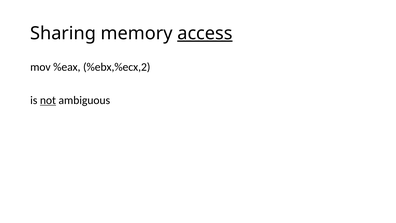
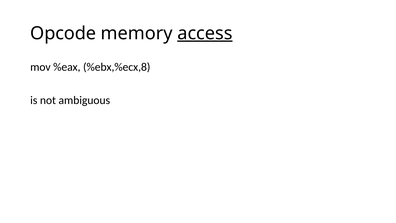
Sharing: Sharing -> Opcode (63, 33)
%ebx,%ecx,2: %ebx,%ecx,2 -> %ebx,%ecx,8 (117, 67)
not underline: present -> none (48, 100)
